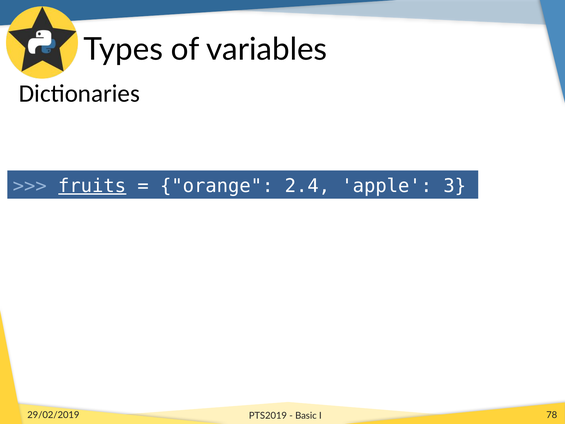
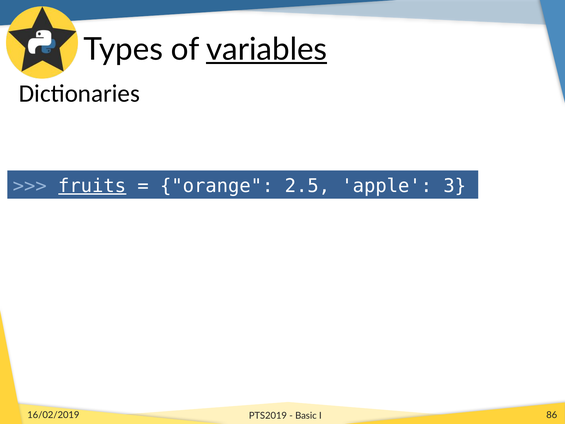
variables underline: none -> present (267, 49)
2.4: 2.4 -> 2.5 (308, 186)
29/02/2019: 29/02/2019 -> 16/02/2019 (53, 415)
78: 78 -> 86 (552, 415)
